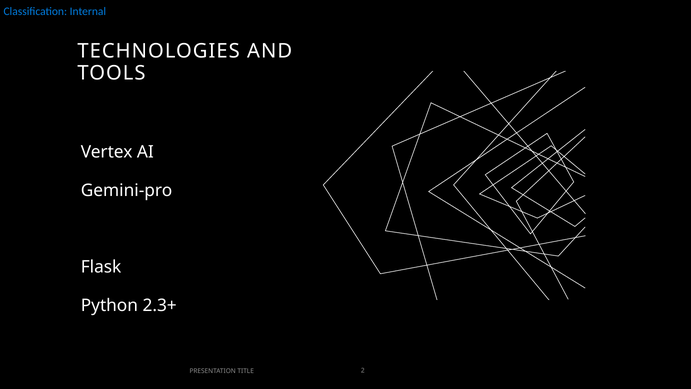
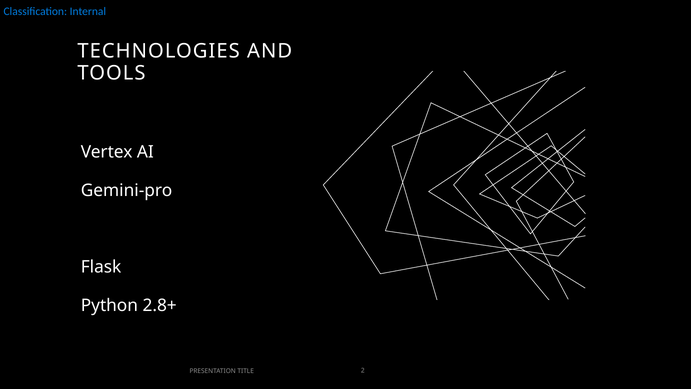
2.3+: 2.3+ -> 2.8+ (160, 305)
